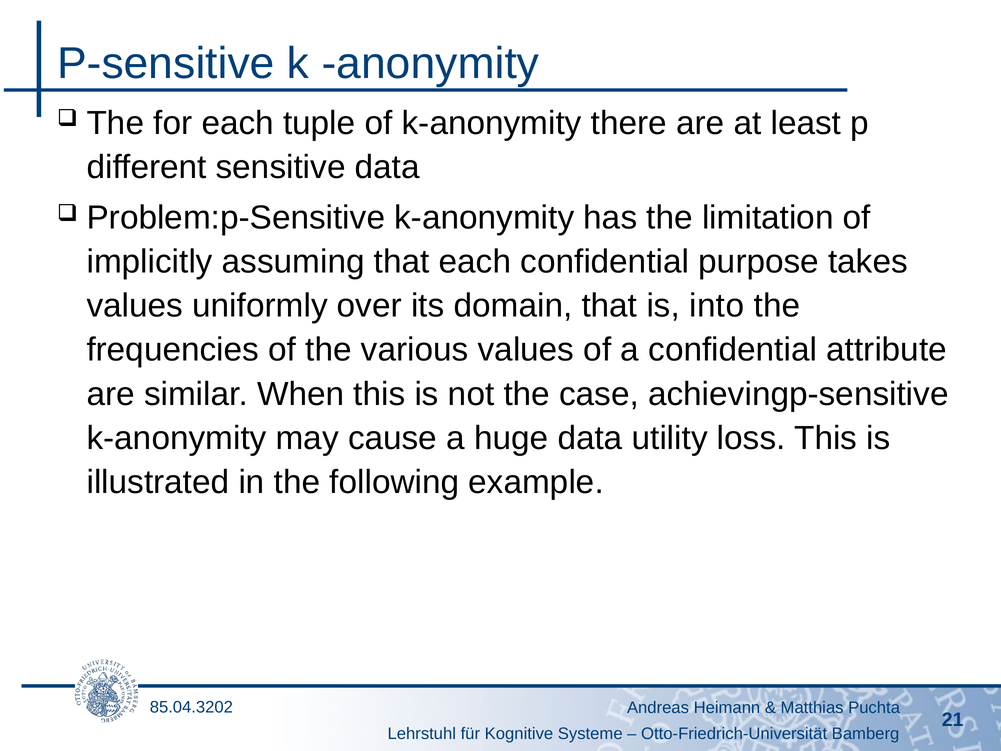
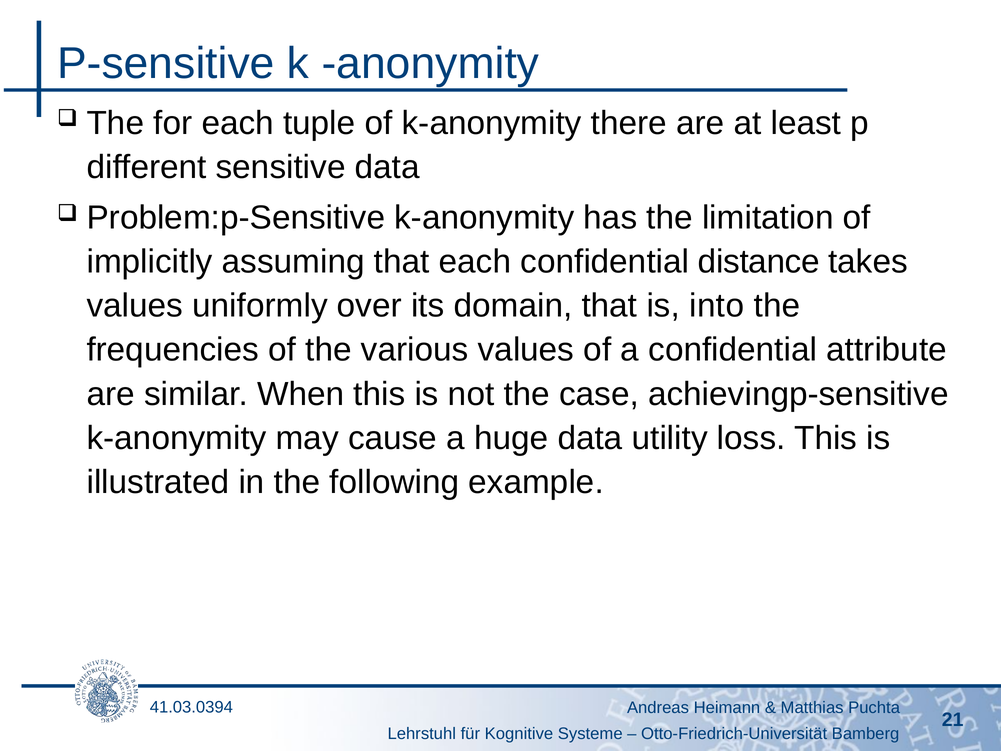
purpose: purpose -> distance (759, 262)
85.04.3202: 85.04.3202 -> 41.03.0394 (191, 707)
